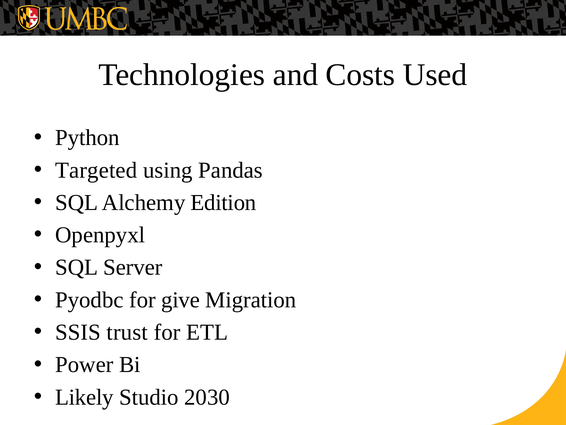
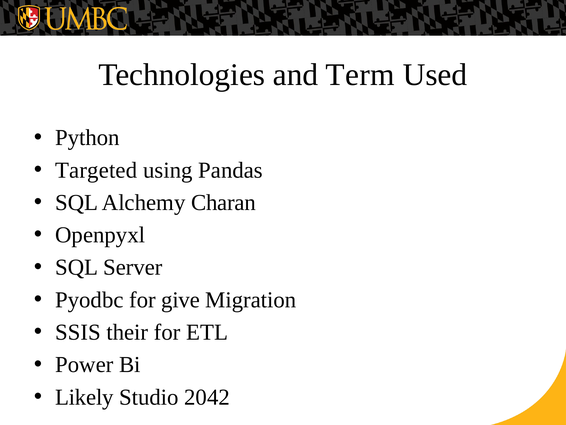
Costs: Costs -> Term (360, 75)
Edition: Edition -> Charan (223, 202)
trust: trust -> their (127, 332)
2030: 2030 -> 2042 (207, 397)
